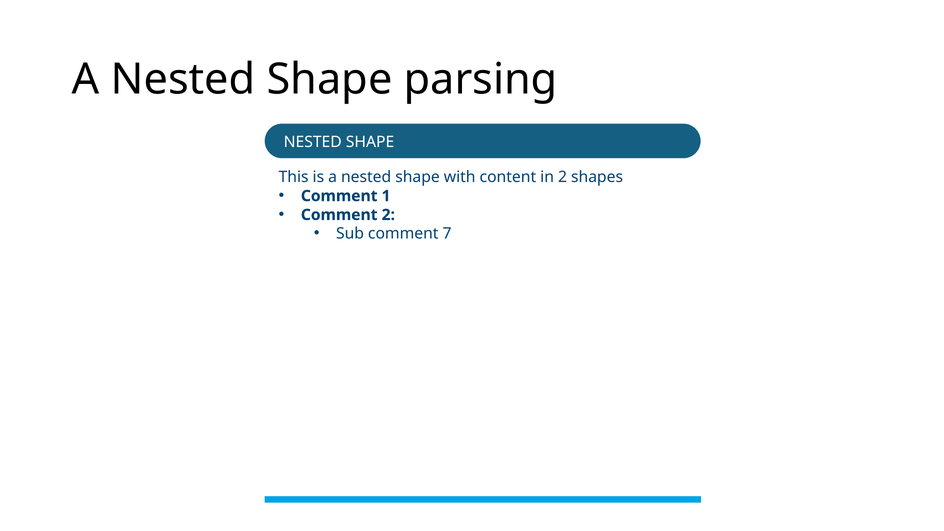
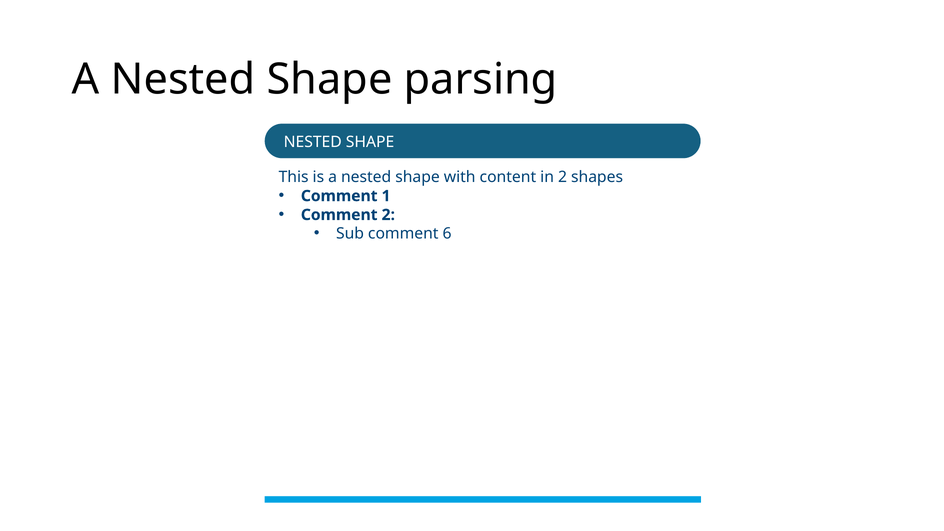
7: 7 -> 6 (447, 234)
